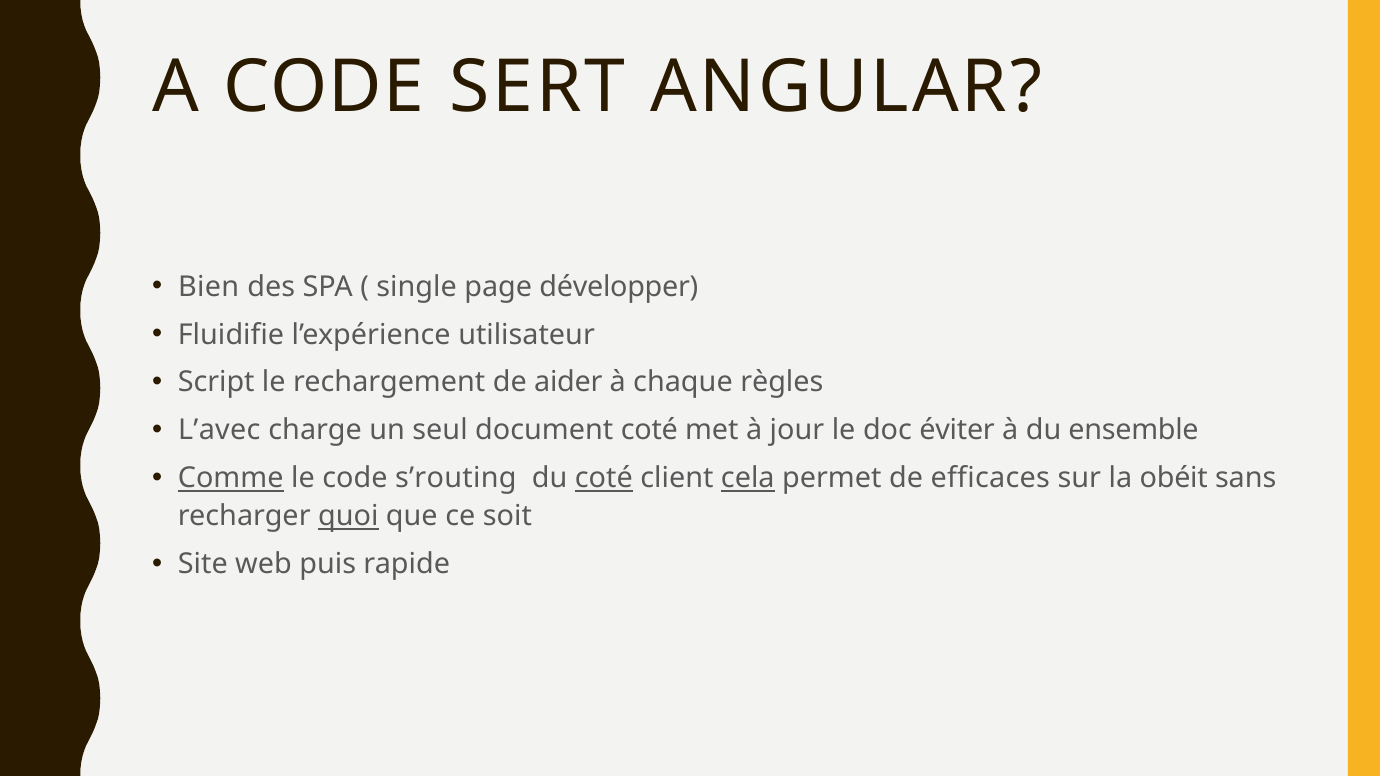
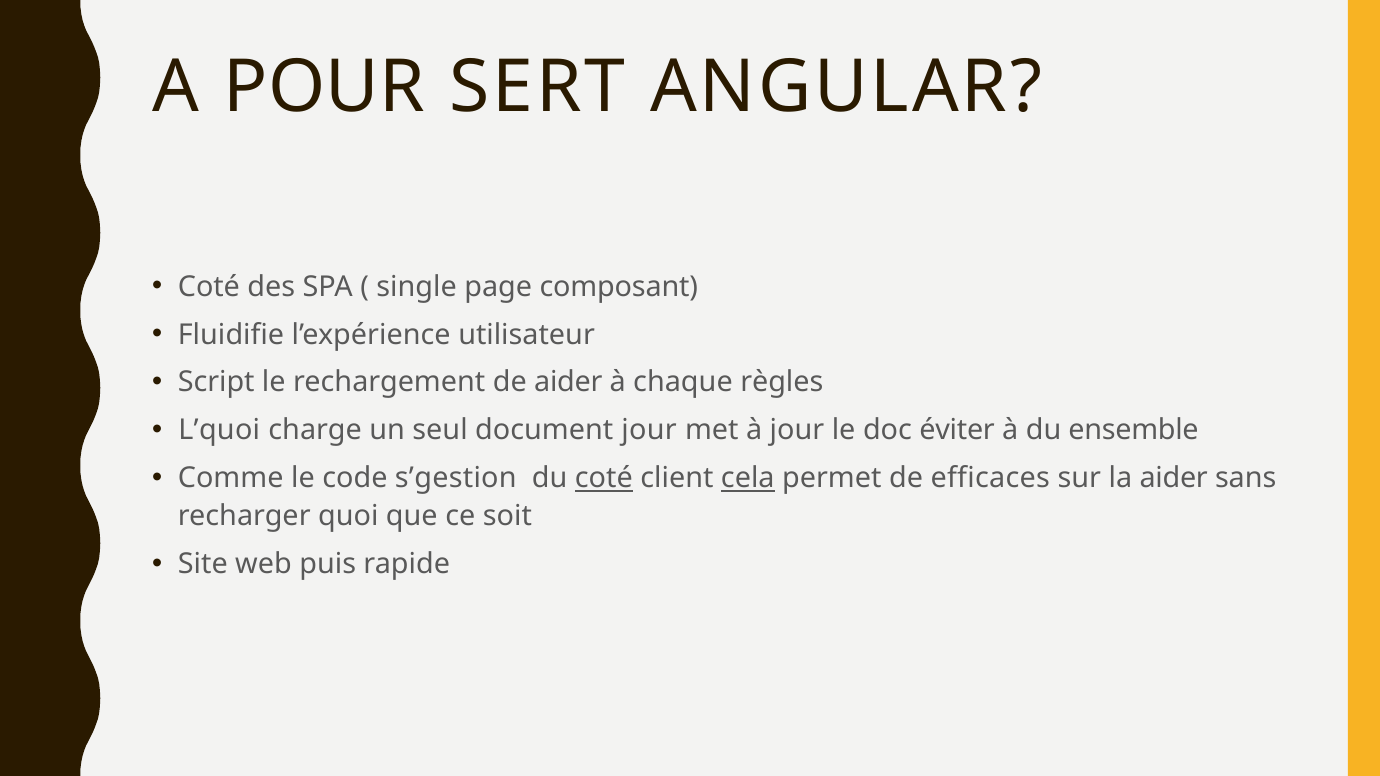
A CODE: CODE -> POUR (324, 88)
Bien: Bien -> Coté (209, 287)
développer: développer -> composant (619, 287)
L’avec: L’avec -> L’quoi (219, 431)
document coté: coté -> jour (649, 431)
Comme underline: present -> none (231, 479)
s’routing: s’routing -> s’gestion (456, 479)
la obéit: obéit -> aider (1174, 479)
quoi underline: present -> none (348, 517)
